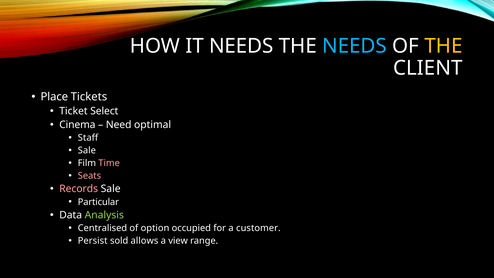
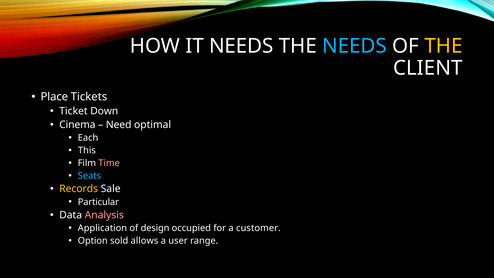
Select: Select -> Down (104, 111)
Staff: Staff -> Each (88, 138)
Sale: Sale -> This (87, 150)
Seats colour: pink -> light blue (89, 176)
Records colour: pink -> yellow (79, 189)
Analysis colour: light green -> pink (104, 215)
Centralised: Centralised -> Application (102, 228)
option: option -> design (155, 228)
Persist: Persist -> Option (93, 241)
view: view -> user (178, 241)
